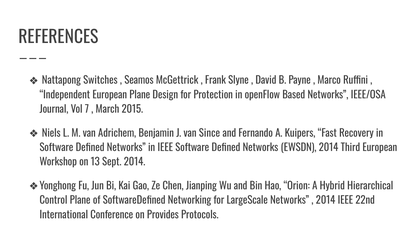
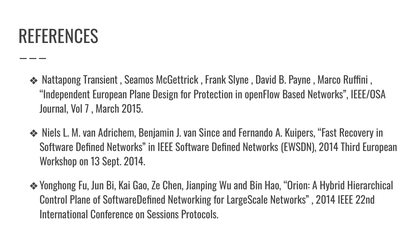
Switches: Switches -> Transient (100, 81)
Provides: Provides -> Sessions (163, 215)
